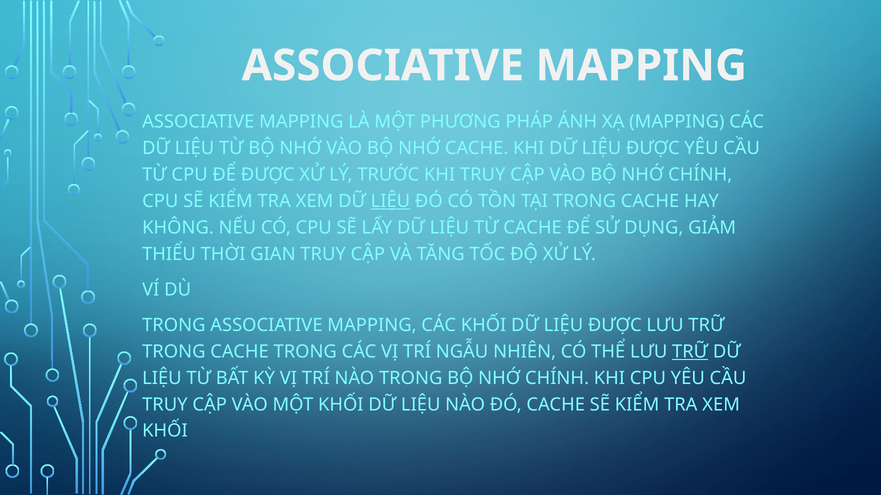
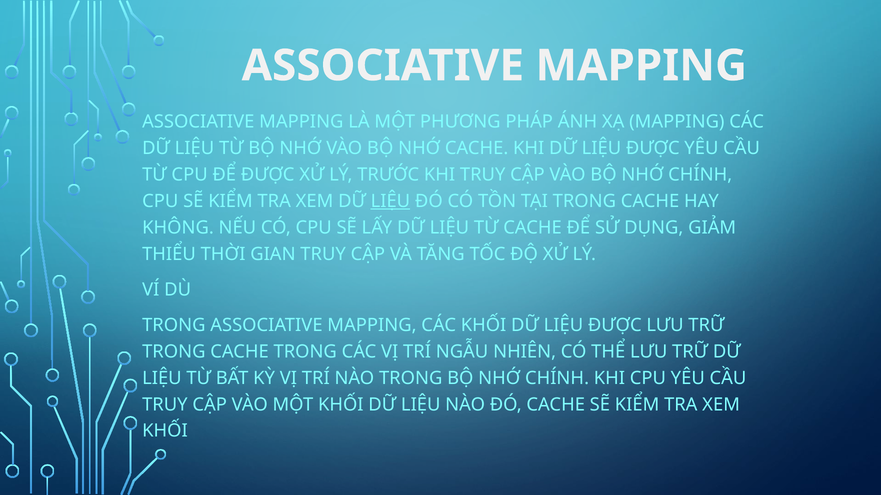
TRỮ underline: present -> none (690, 352)
